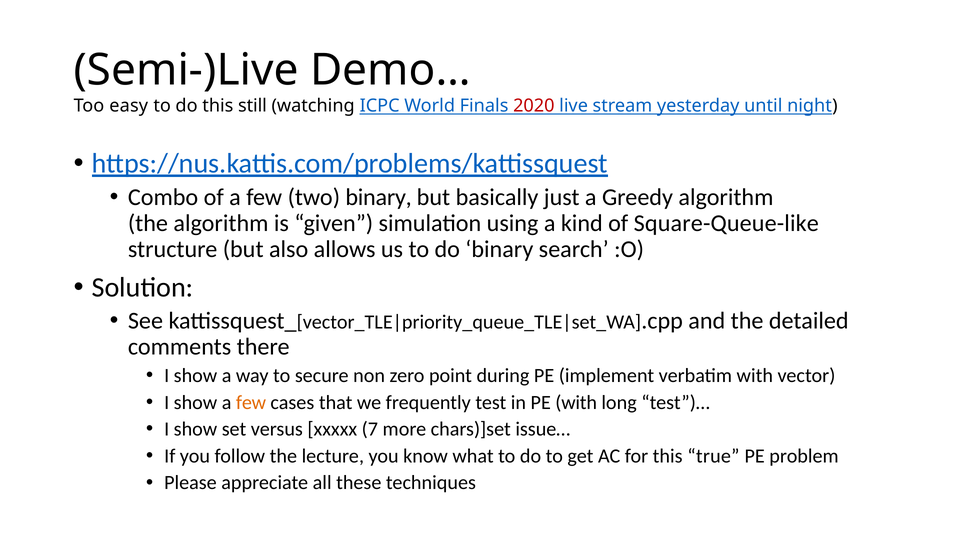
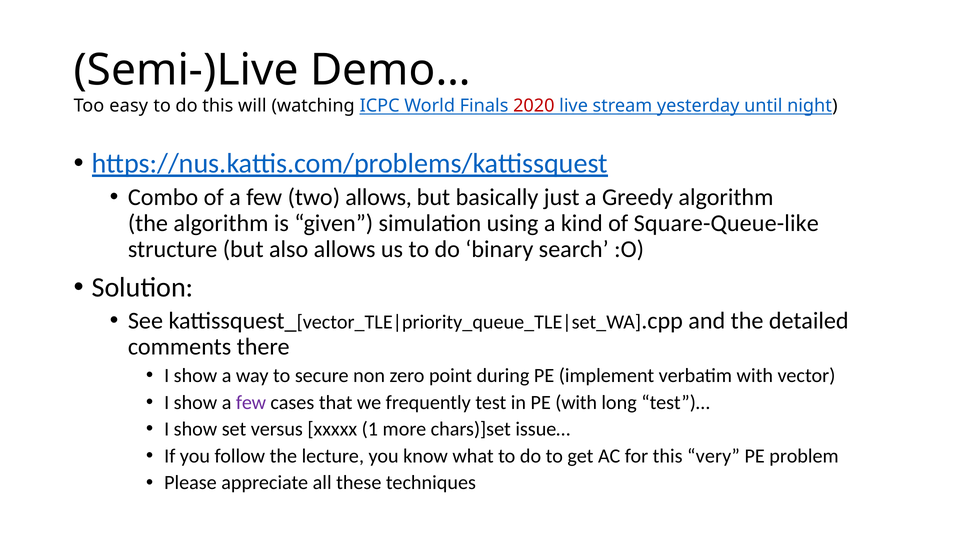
still: still -> will (252, 106)
two binary: binary -> allows (379, 197)
few colour: orange -> purple (251, 403)
7: 7 -> 1 (370, 429)
true: true -> very (713, 456)
